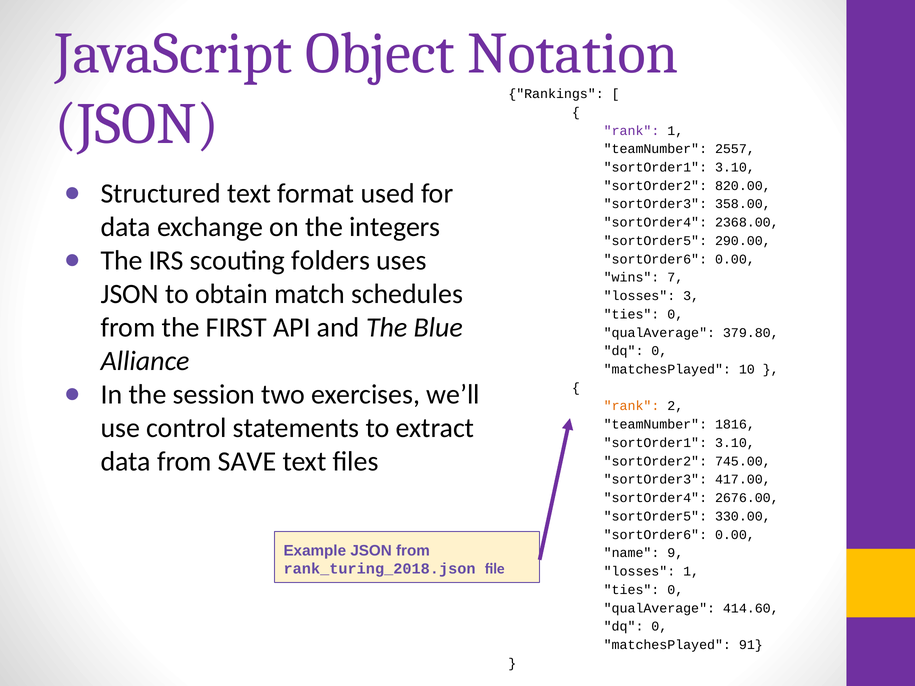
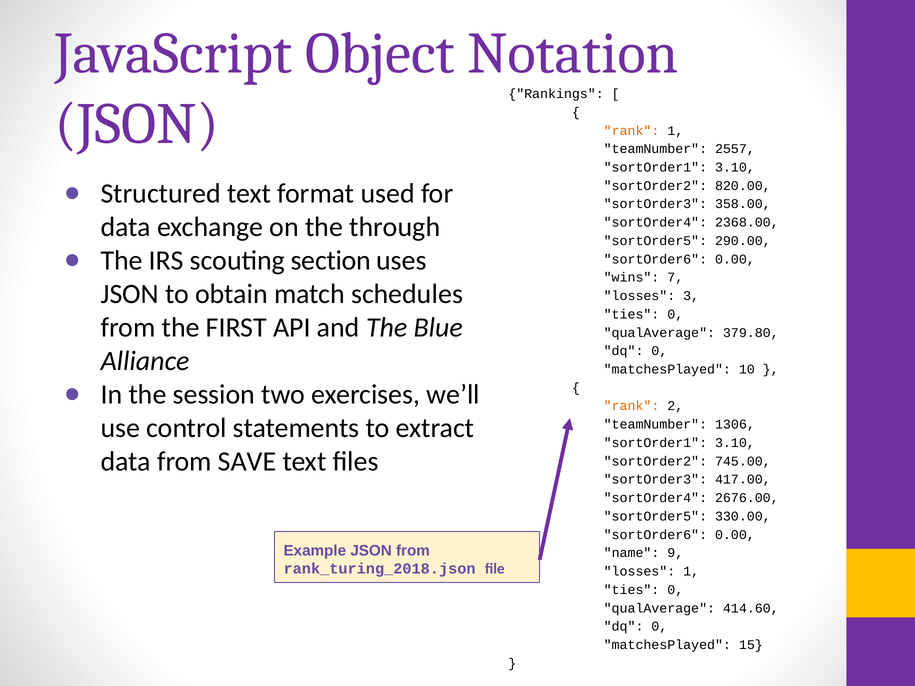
rank colour: purple -> orange (632, 131)
integers: integers -> through (395, 227)
folders: folders -> section (331, 261)
1816: 1816 -> 1306 (735, 425)
91: 91 -> 15 (751, 645)
